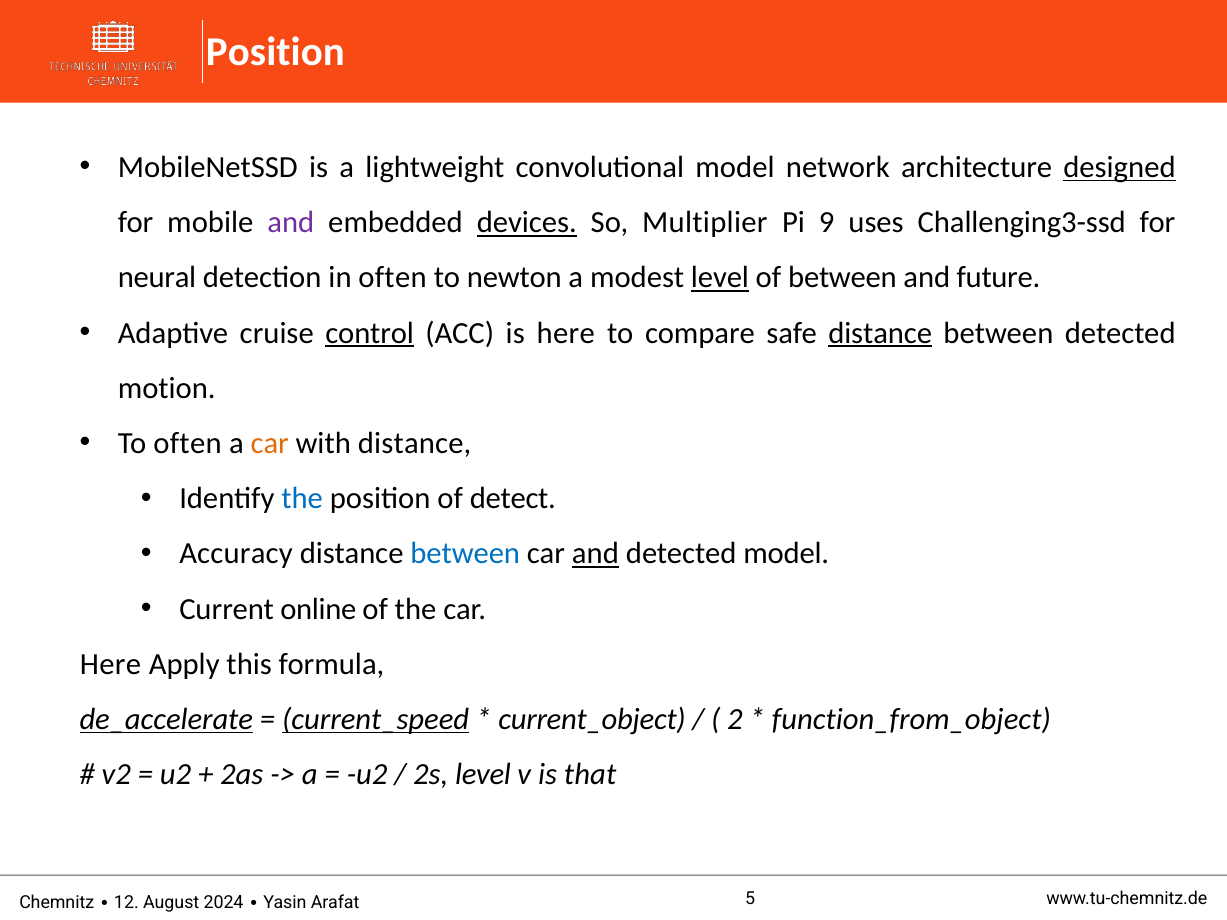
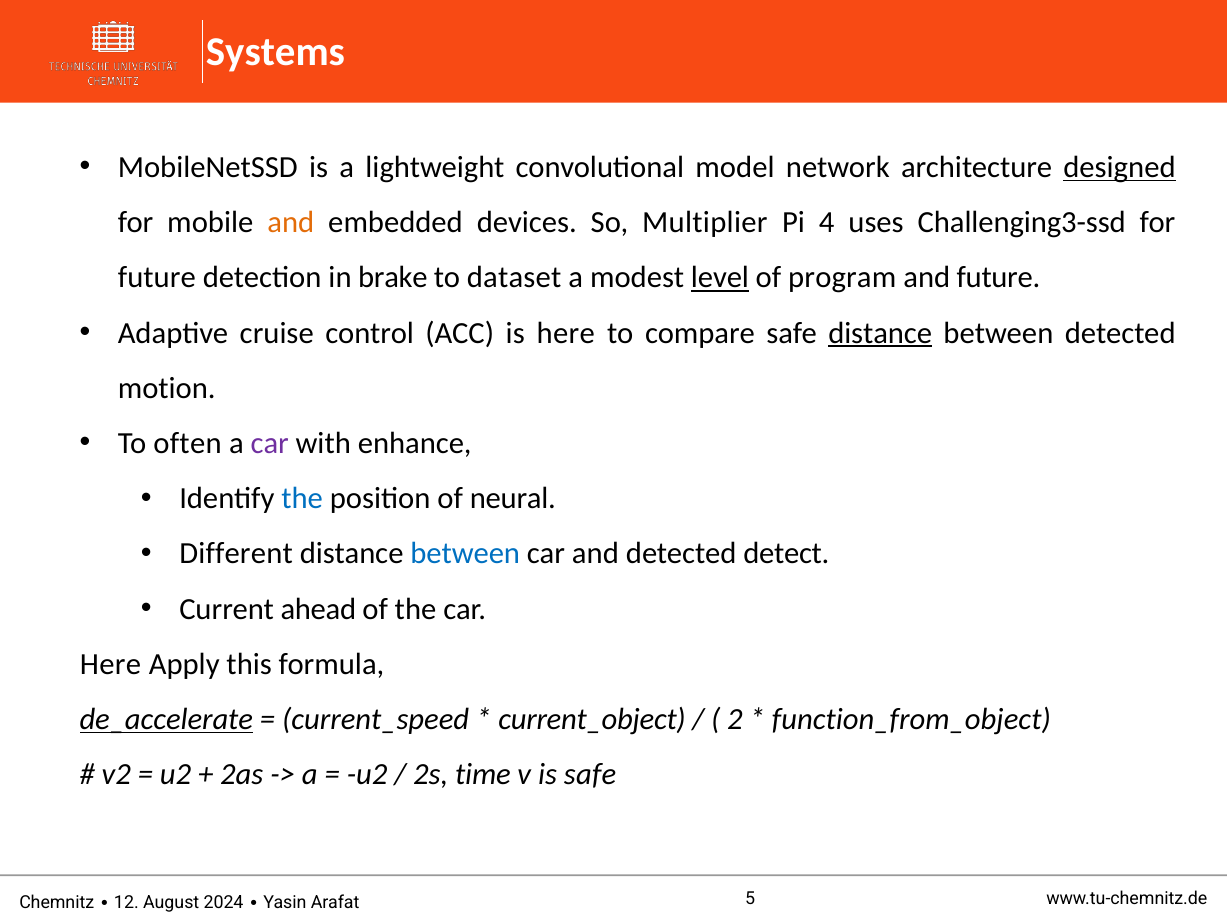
Position: Position -> Systems (275, 52)
and colour: purple -> orange (291, 223)
devices underline: present -> none (527, 223)
9: 9 -> 4 (827, 223)
neural: neural -> future (157, 278)
in often: often -> brake (393, 278)
newton: newton -> dataset (514, 278)
of between: between -> program (842, 278)
control underline: present -> none (370, 333)
car colour: orange -> purple (270, 443)
with distance: distance -> enhance (415, 443)
detect: detect -> neural (513, 499)
Accuracy: Accuracy -> Different (236, 554)
and underline: present -> none (595, 554)
detected model: model -> detect (786, 554)
online: online -> ahead (318, 609)
current_speed underline: present -> none (376, 720)
2s level: level -> time (483, 775)
is that: that -> safe (590, 775)
